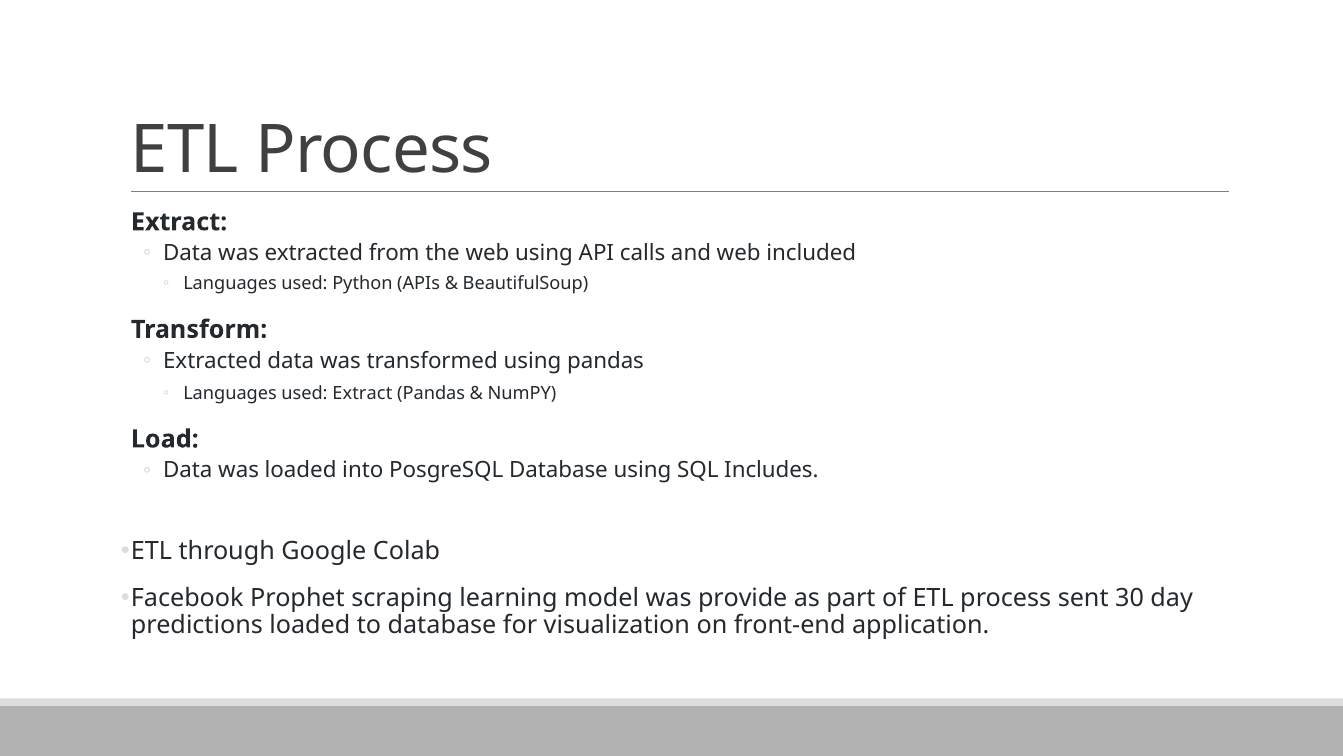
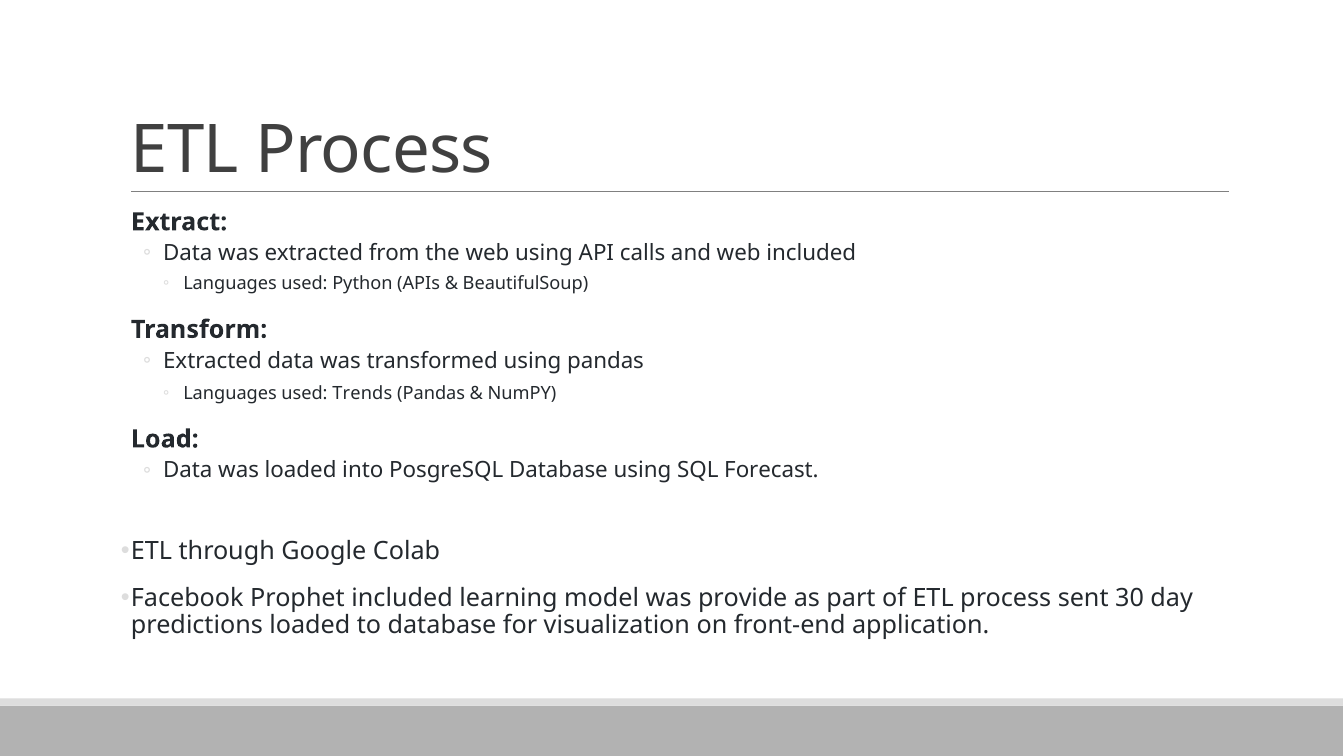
used Extract: Extract -> Trends (362, 393)
Includes: Includes -> Forecast (771, 470)
Prophet scraping: scraping -> included (402, 598)
